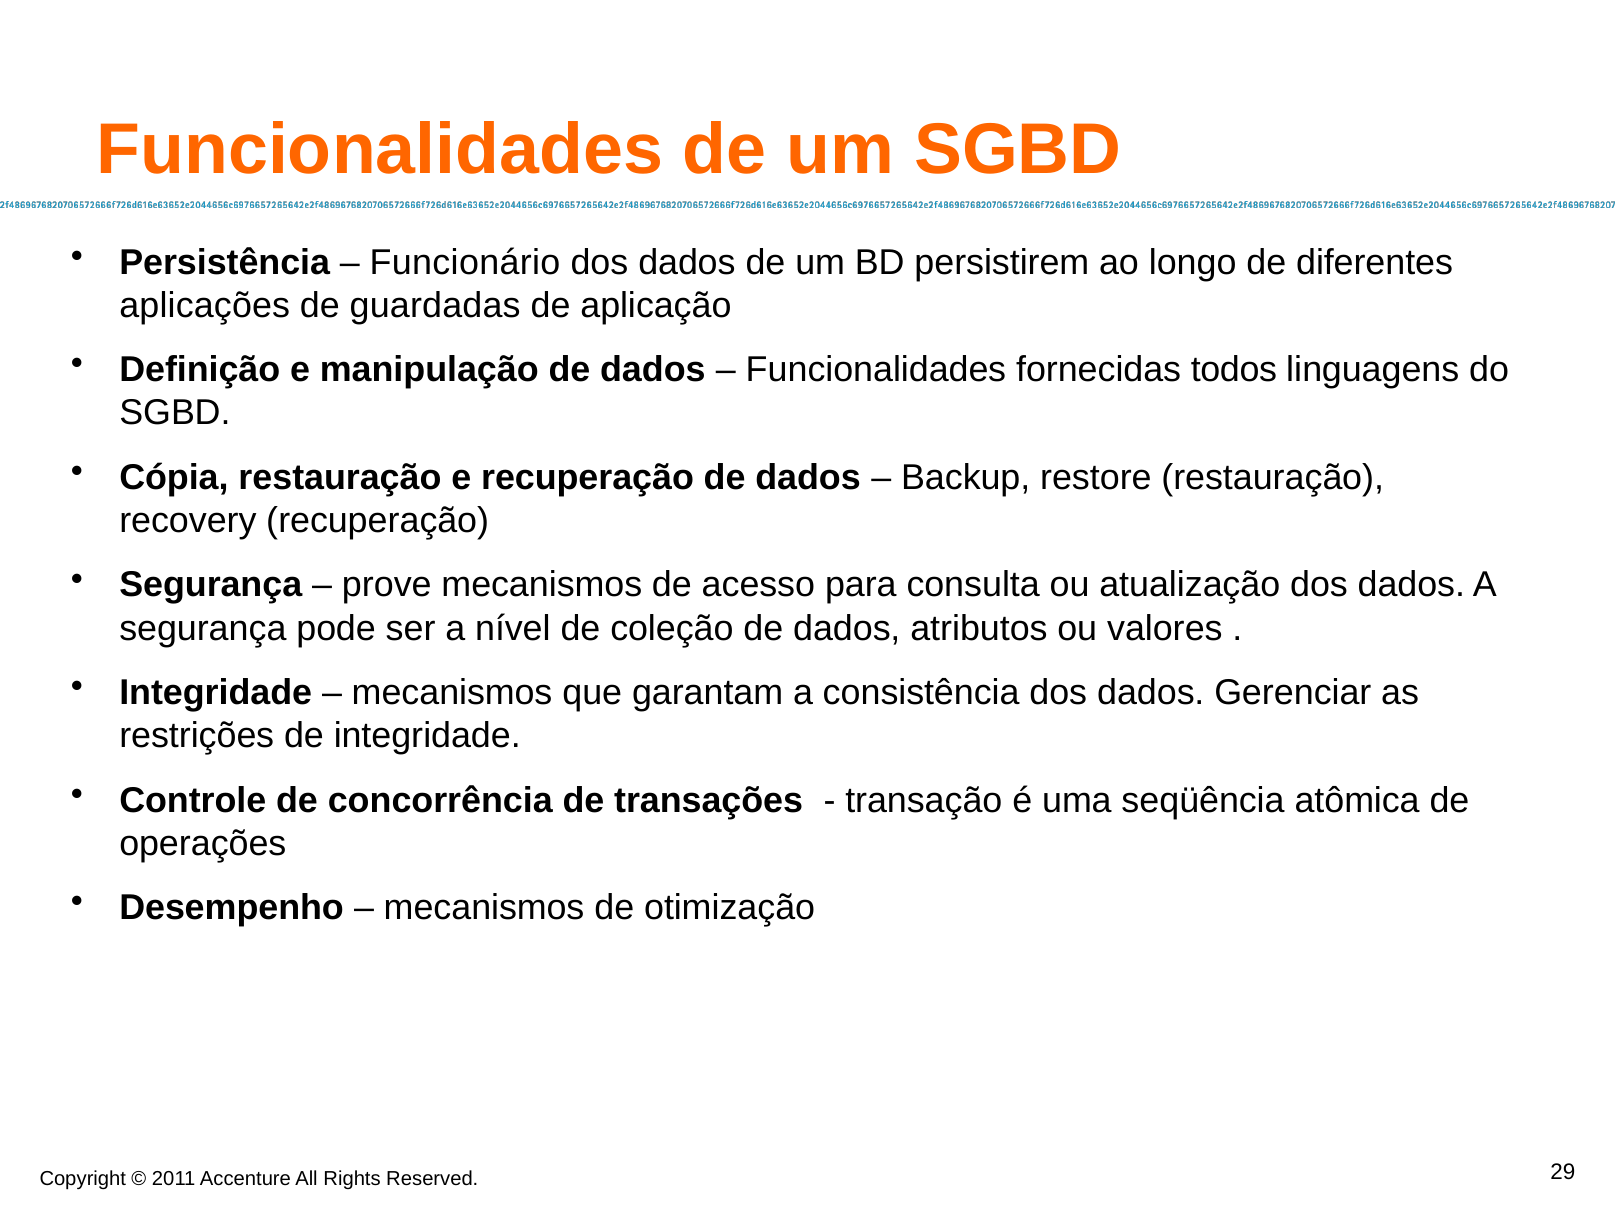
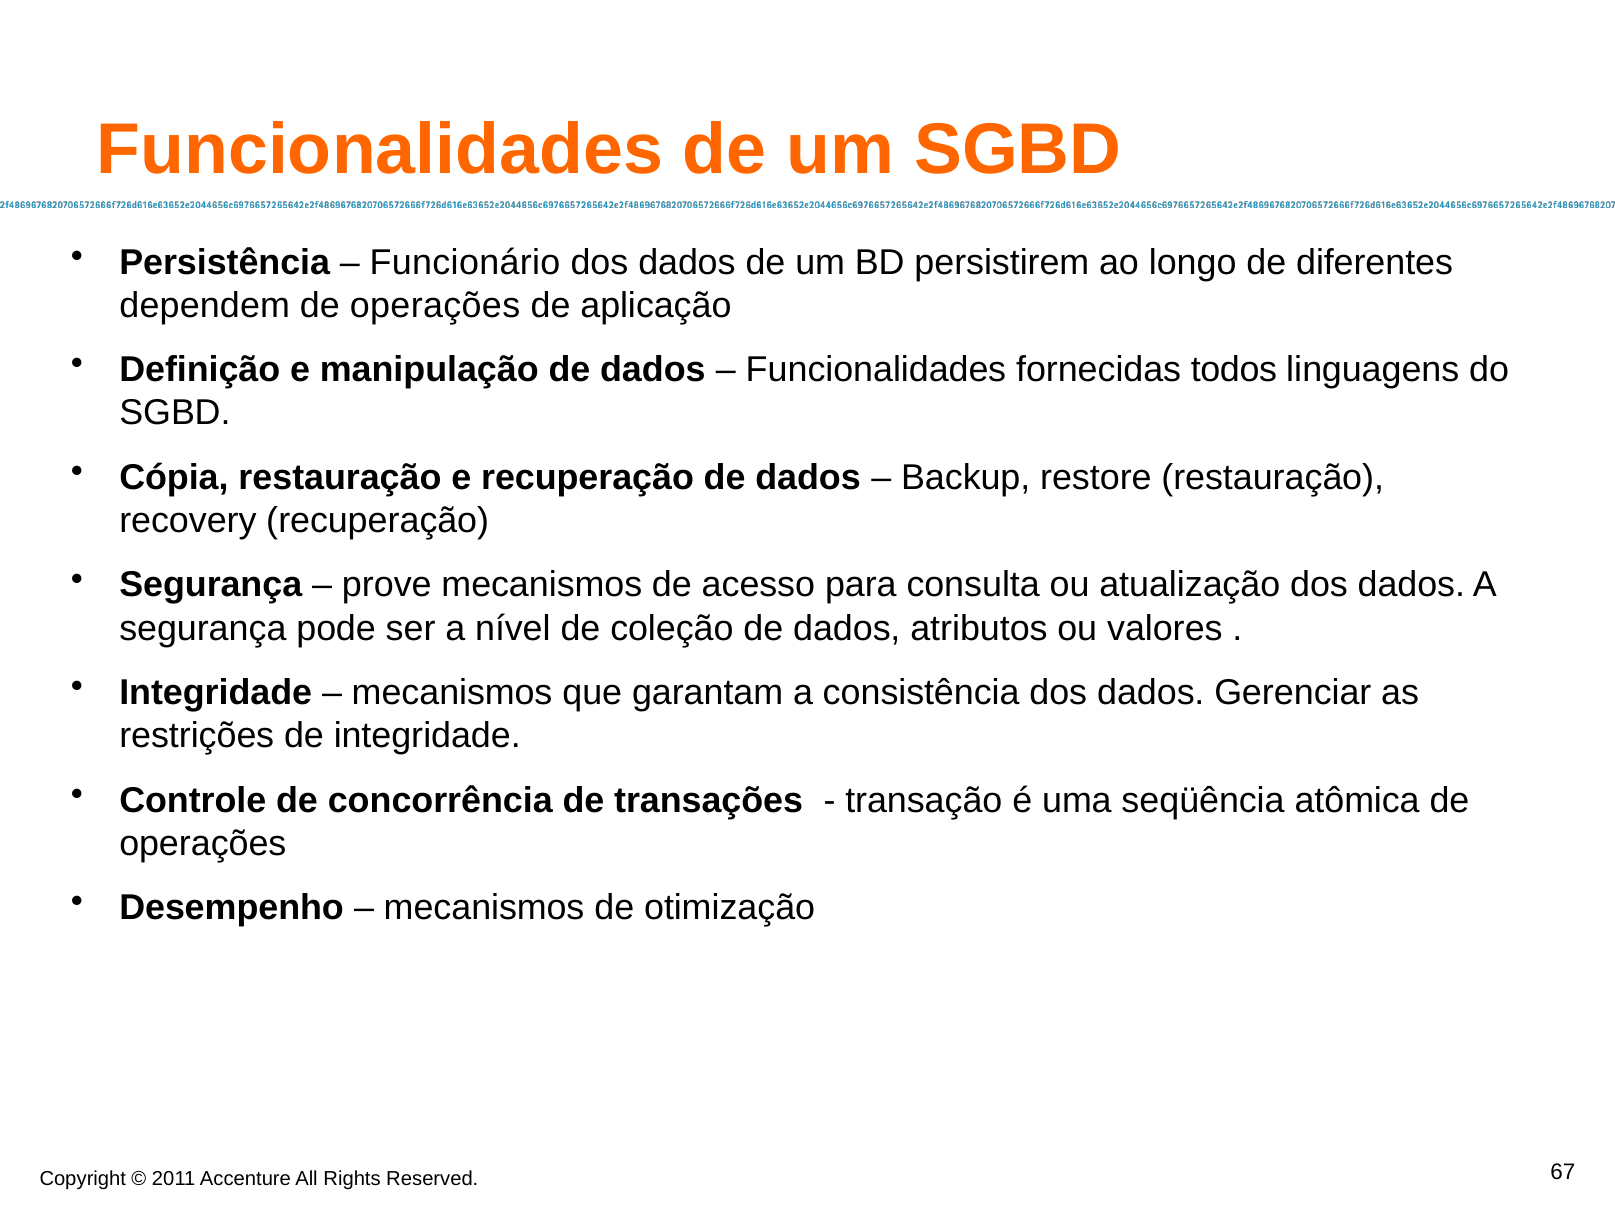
aplicações: aplicações -> dependem (205, 305)
guardadas: guardadas -> operações (435, 305)
29: 29 -> 67 (1563, 1172)
